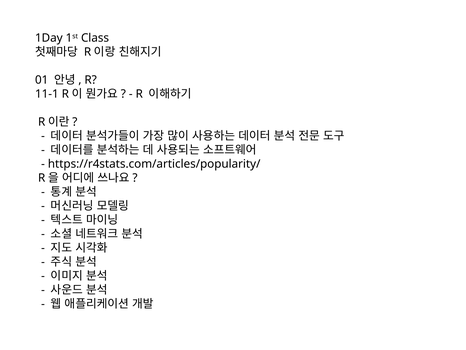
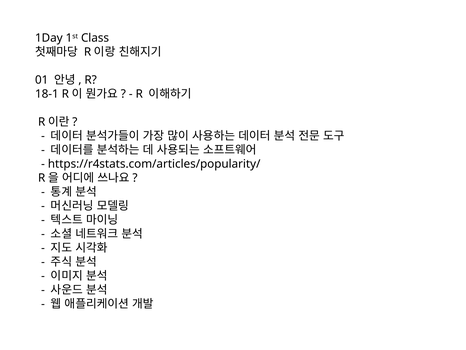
11-1: 11-1 -> 18-1 (47, 94)
